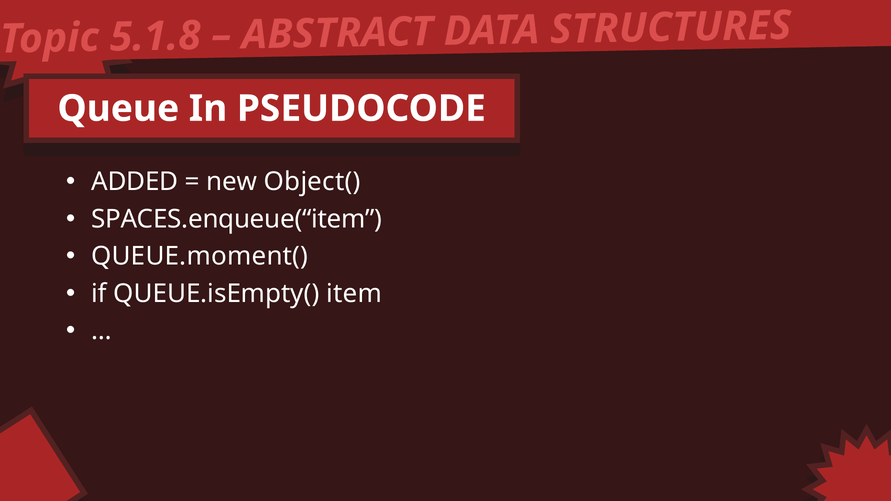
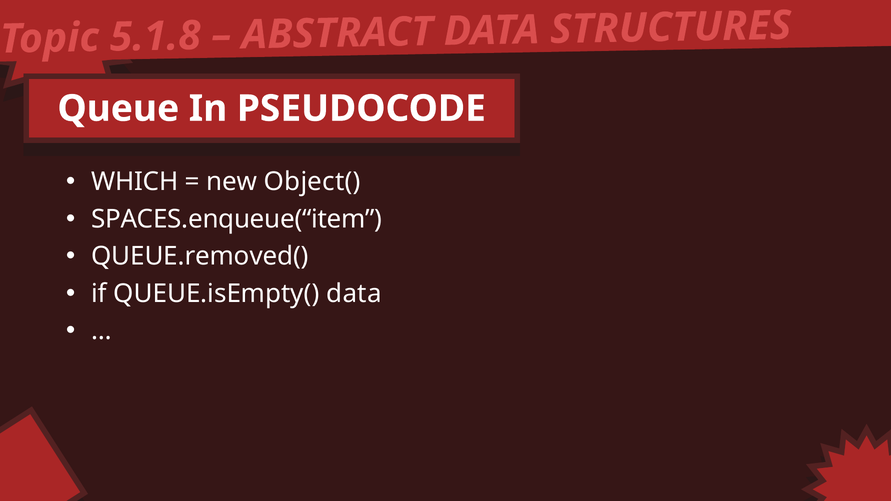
ADDED: ADDED -> WHICH (135, 182)
QUEUE.moment(: QUEUE.moment( -> QUEUE.removed( (200, 256)
QUEUE.isEmpty( item: item -> data (354, 294)
